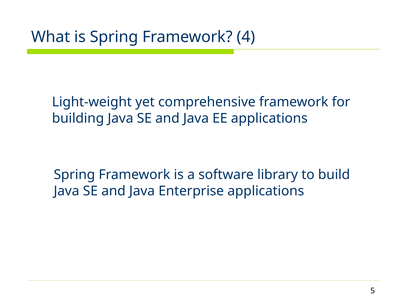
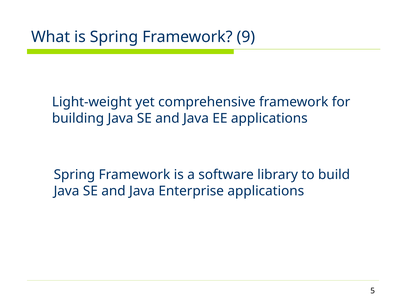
4: 4 -> 9 (246, 37)
